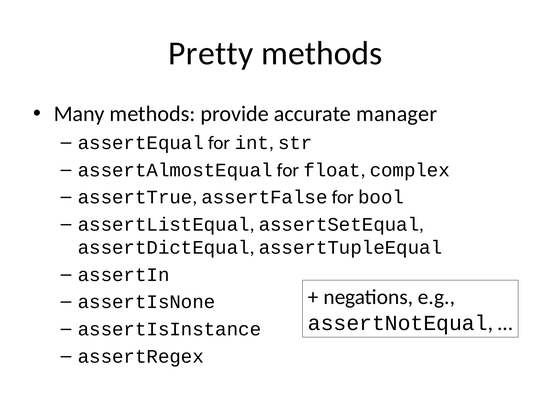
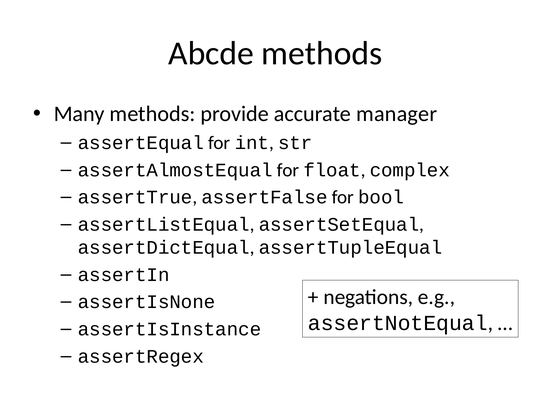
Pretty: Pretty -> Abcde (211, 53)
